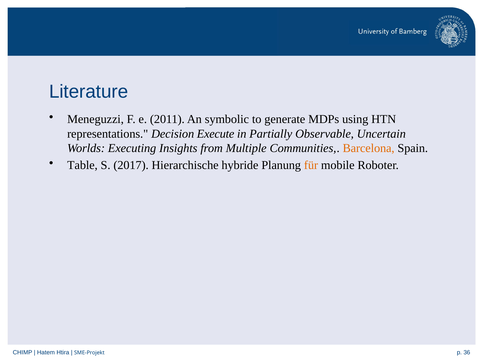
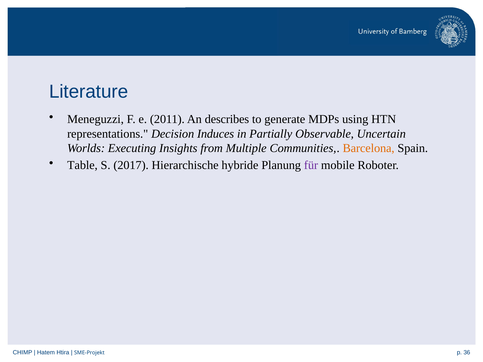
symbolic: symbolic -> describes (227, 119)
Execute: Execute -> Induces (216, 134)
für colour: orange -> purple (311, 165)
